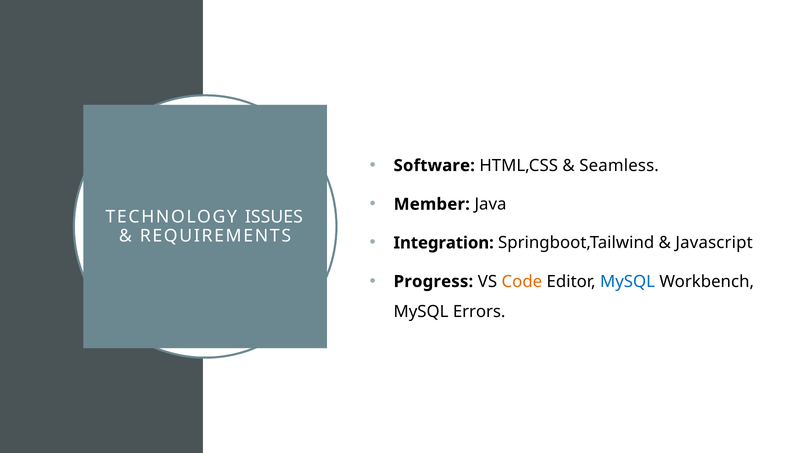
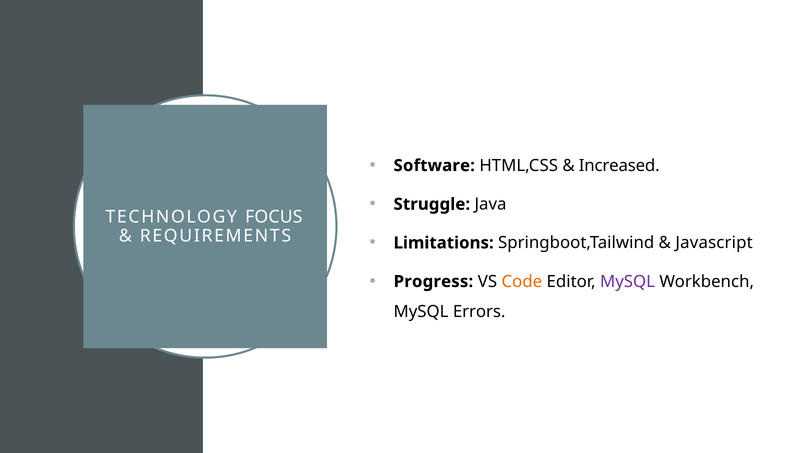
Seamless: Seamless -> Increased (619, 166)
Member: Member -> Struggle (432, 204)
ISSUES: ISSUES -> FOCUS (274, 217)
Integration: Integration -> Limitations (444, 243)
MySQL colour: blue -> purple (628, 282)
